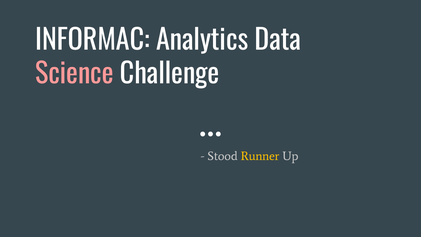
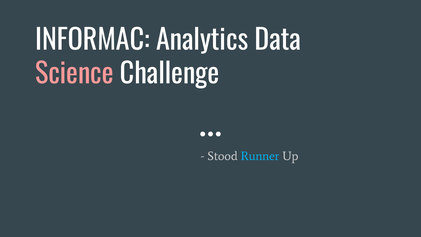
Runner colour: yellow -> light blue (260, 156)
